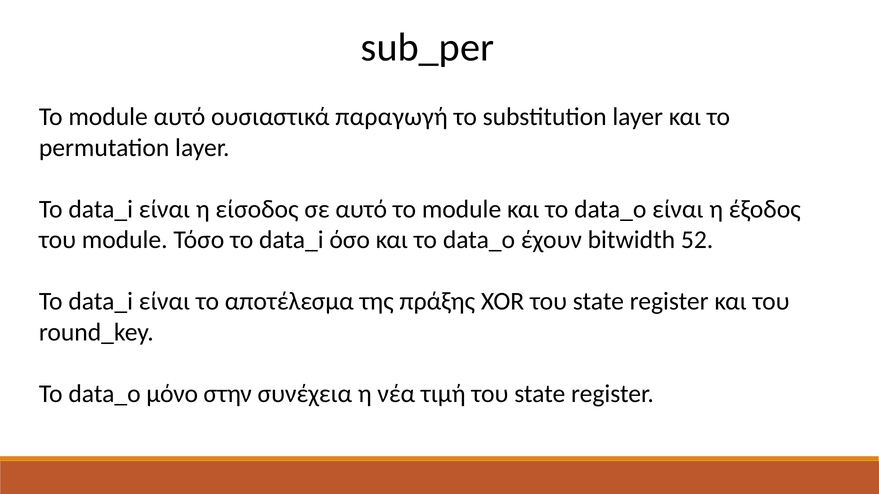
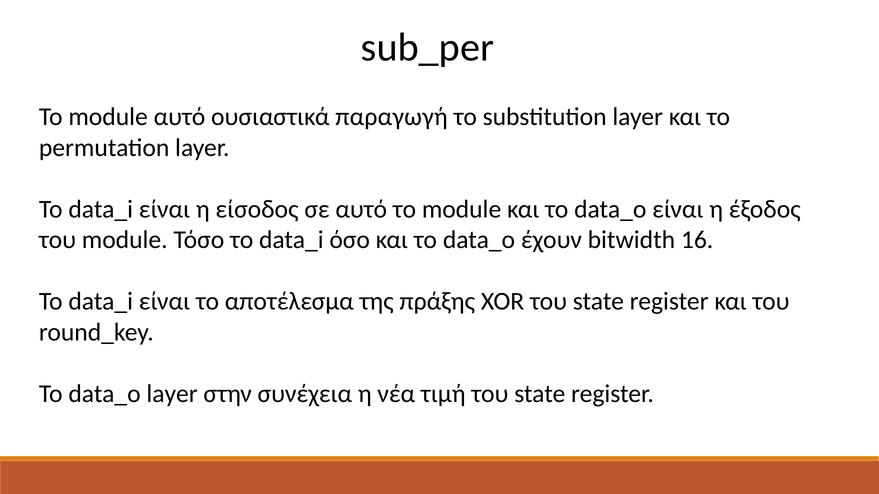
52: 52 -> 16 (697, 240)
data_o μόνο: μόνο -> layer (172, 394)
